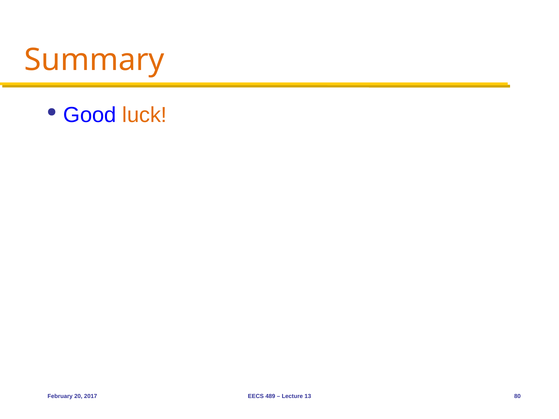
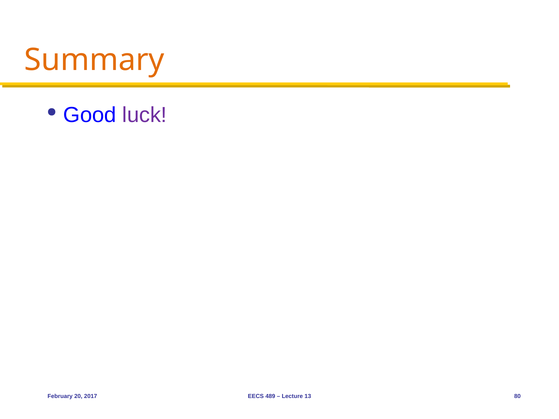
luck colour: orange -> purple (145, 115)
